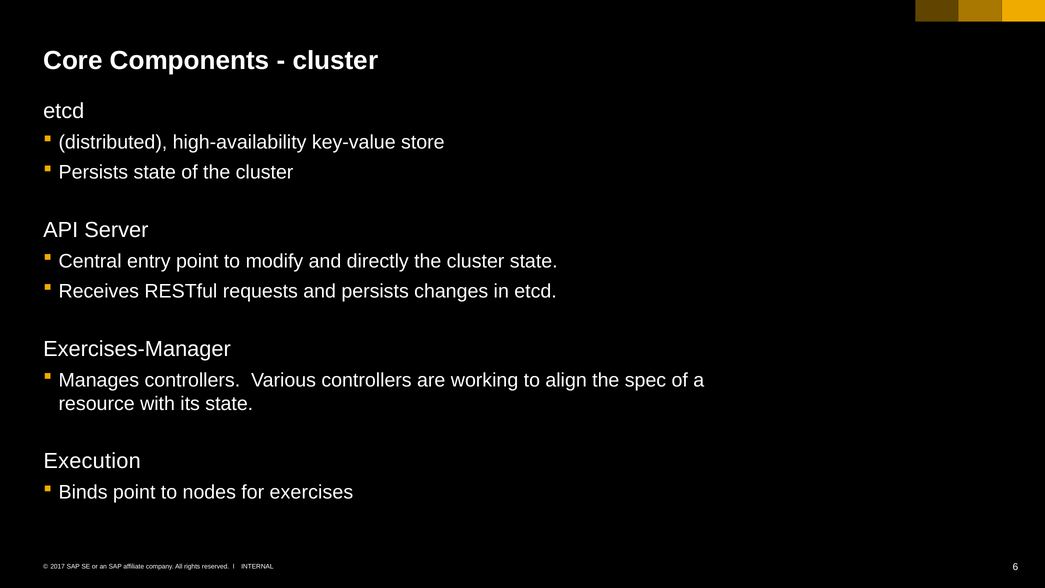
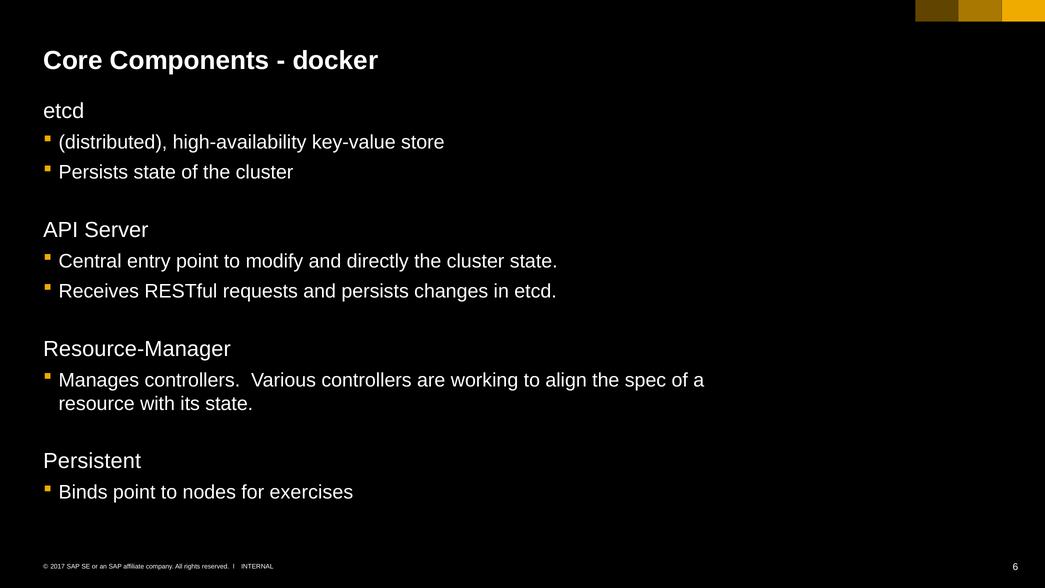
cluster: cluster -> docker (335, 61)
Exercises-Manager: Exercises-Manager -> Resource-Manager (137, 349)
Execution: Execution -> Persistent (92, 461)
